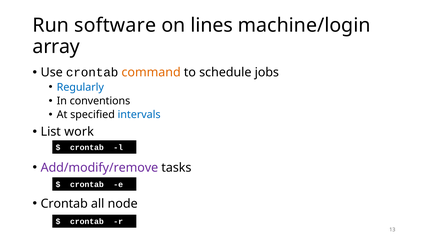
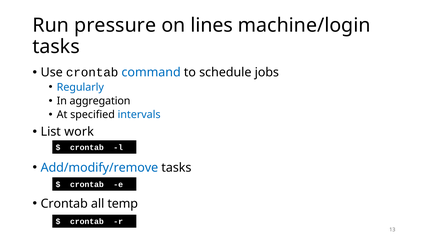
software: software -> pressure (115, 25)
array: array -> tasks (56, 47)
command colour: orange -> blue (151, 72)
conventions: conventions -> aggregation (100, 101)
Add/modify/remove colour: purple -> blue (99, 168)
node: node -> temp (123, 203)
